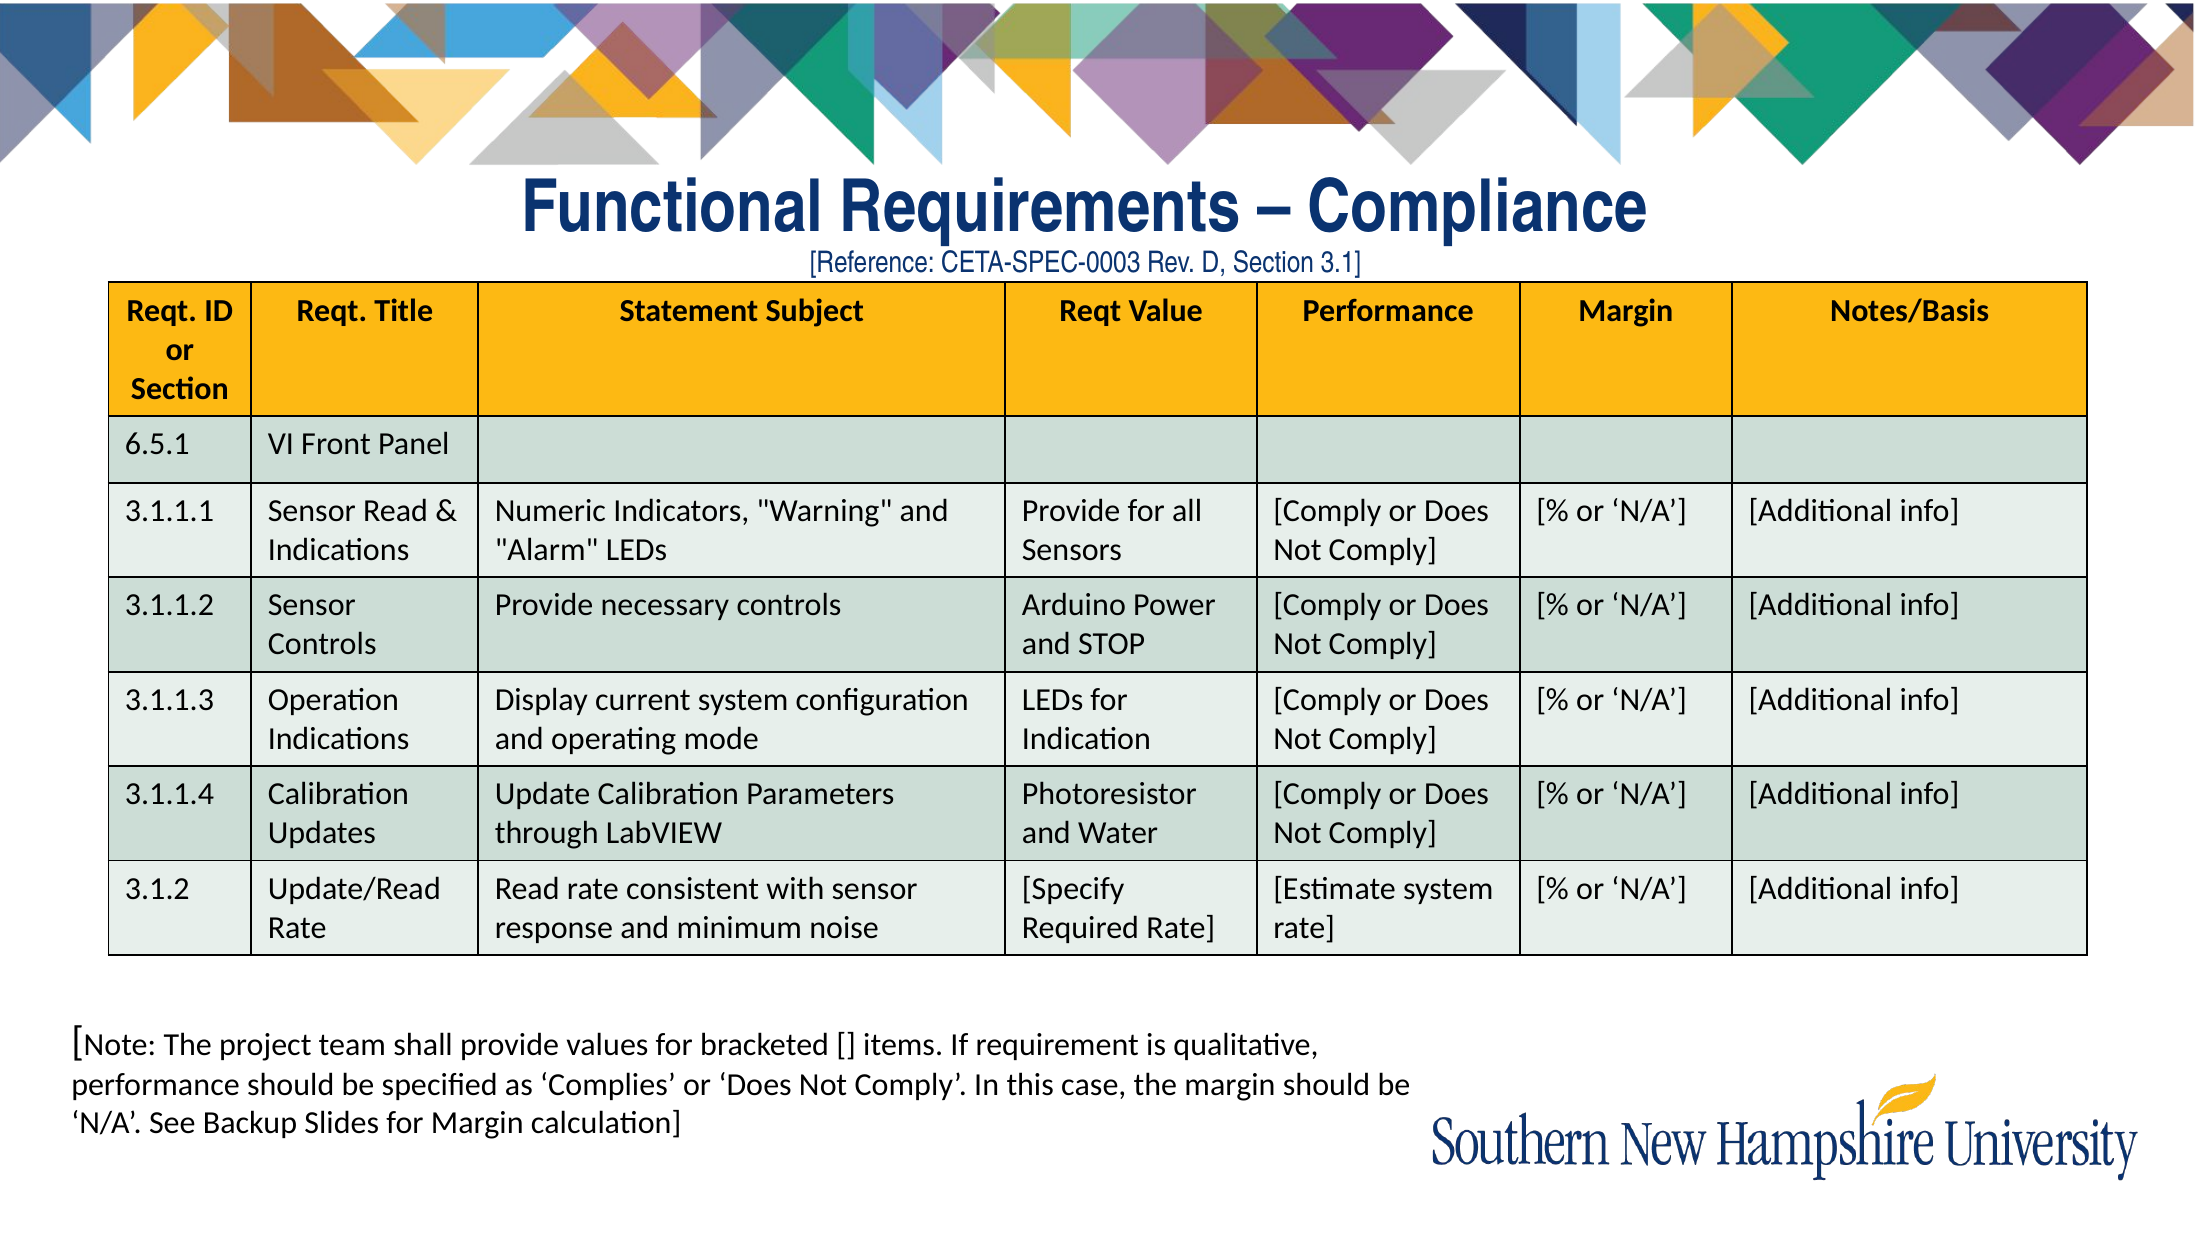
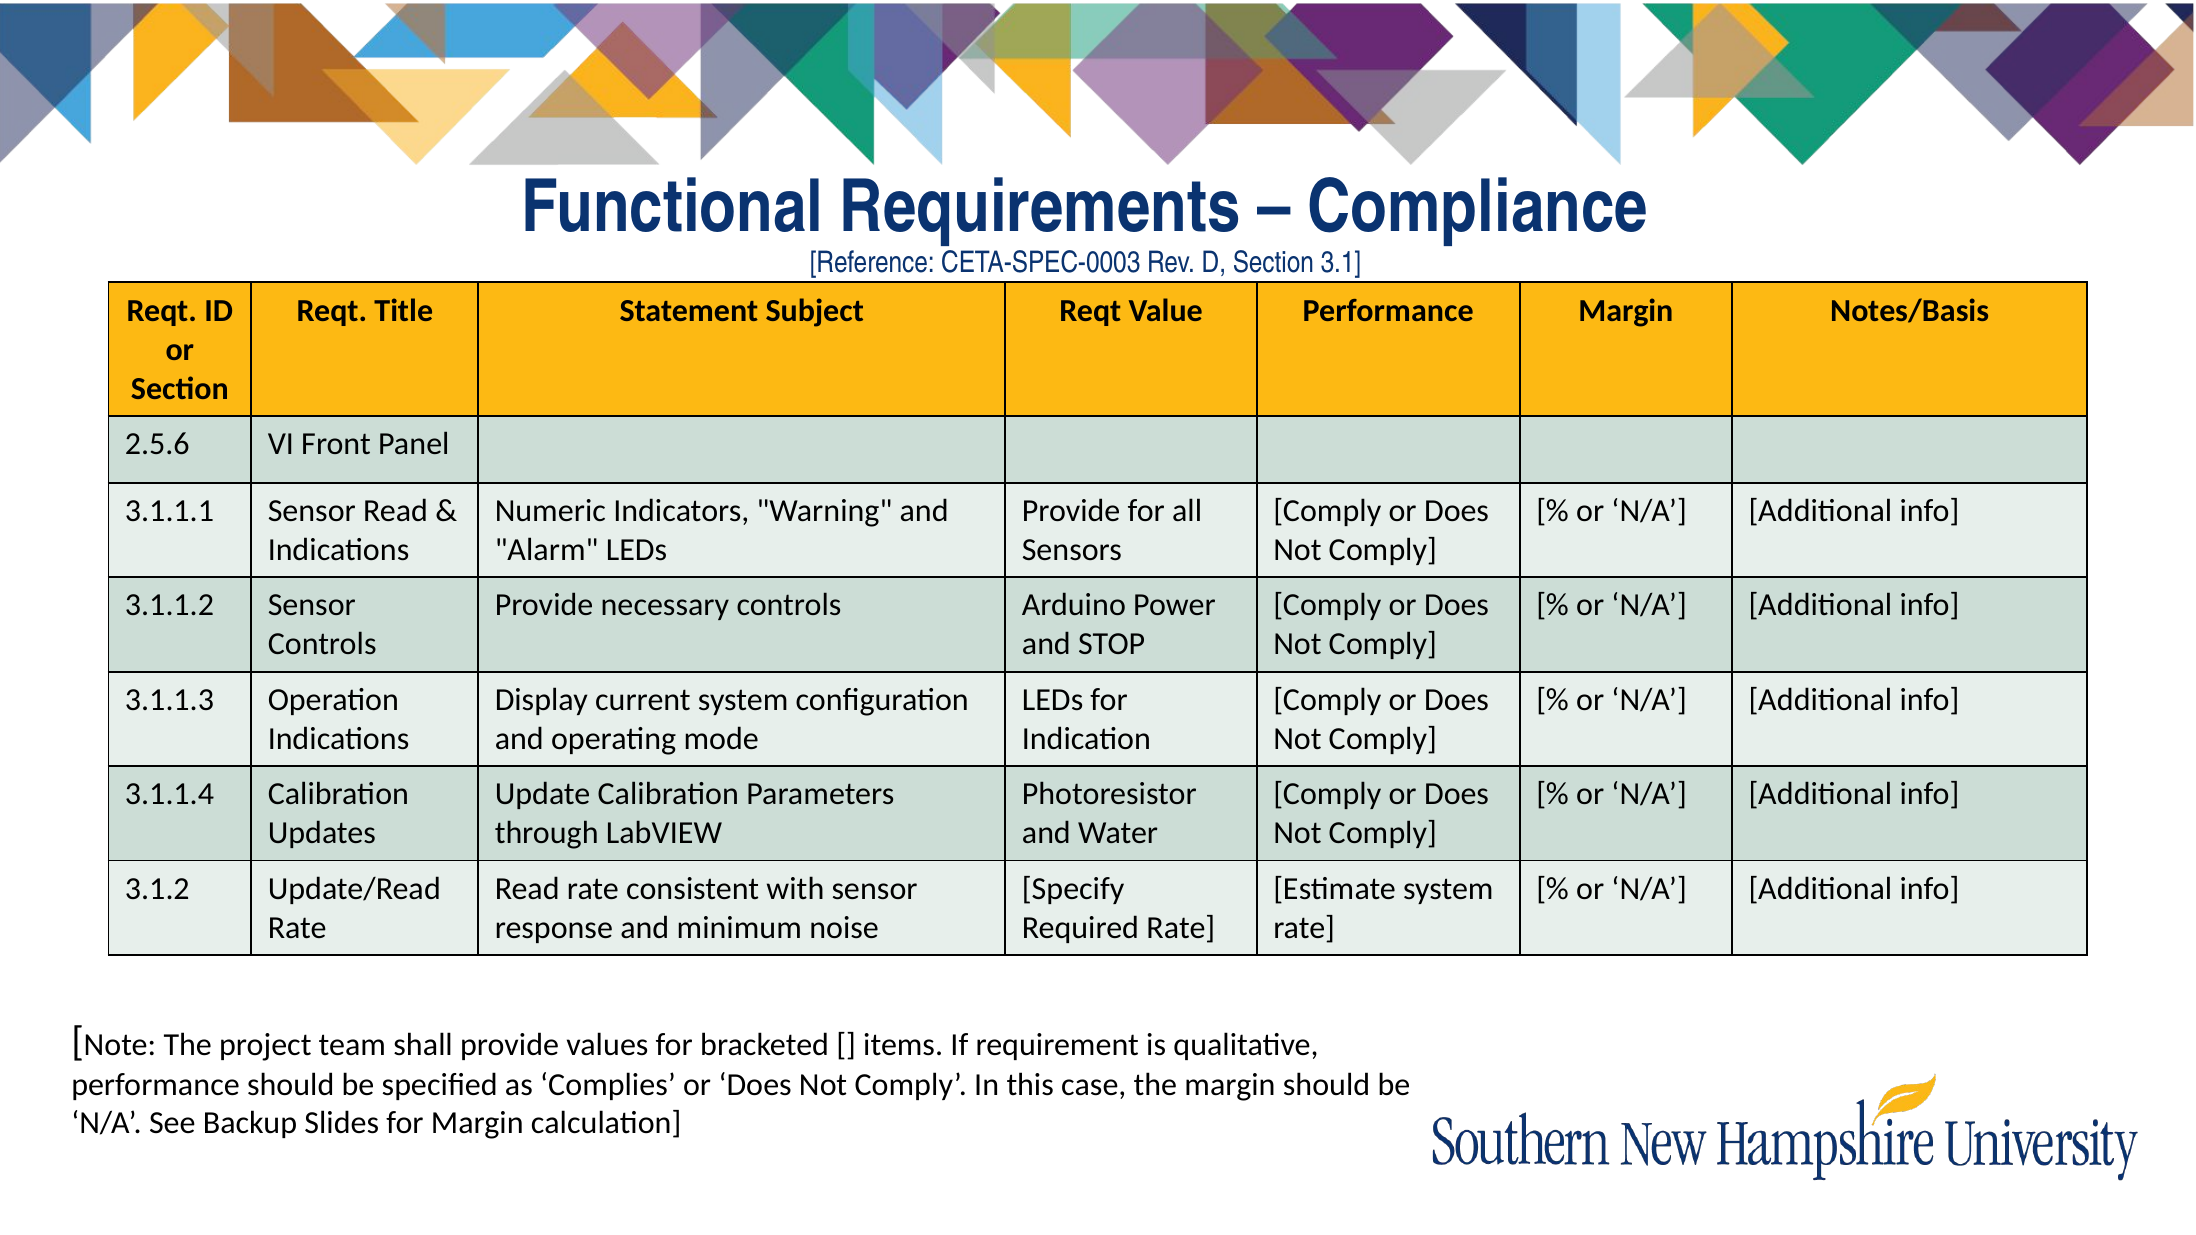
6.5.1: 6.5.1 -> 2.5.6 (157, 444)
